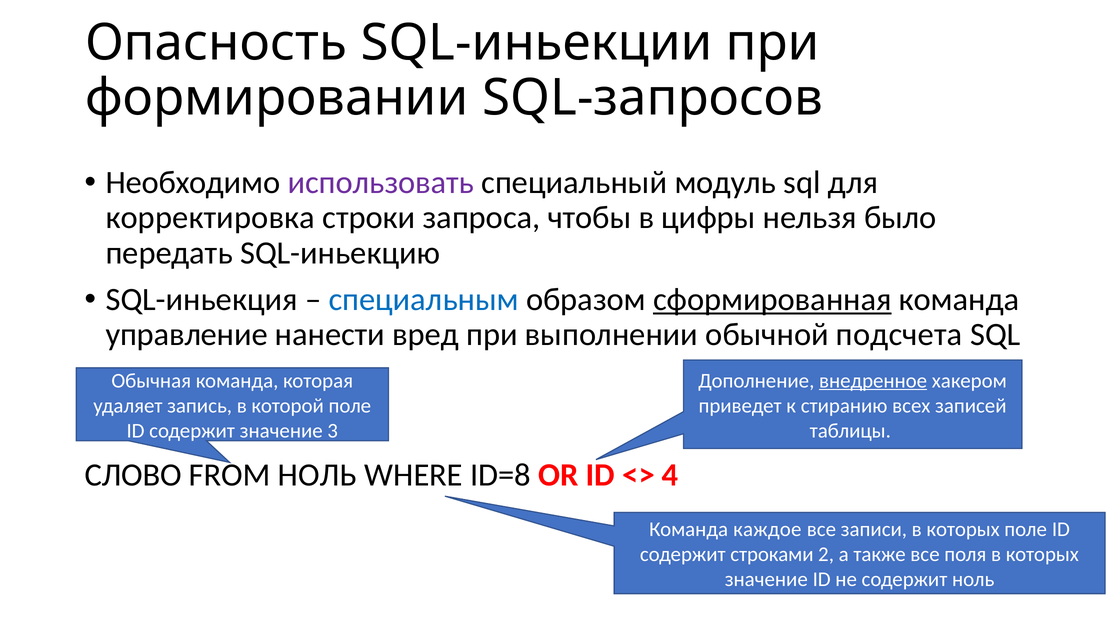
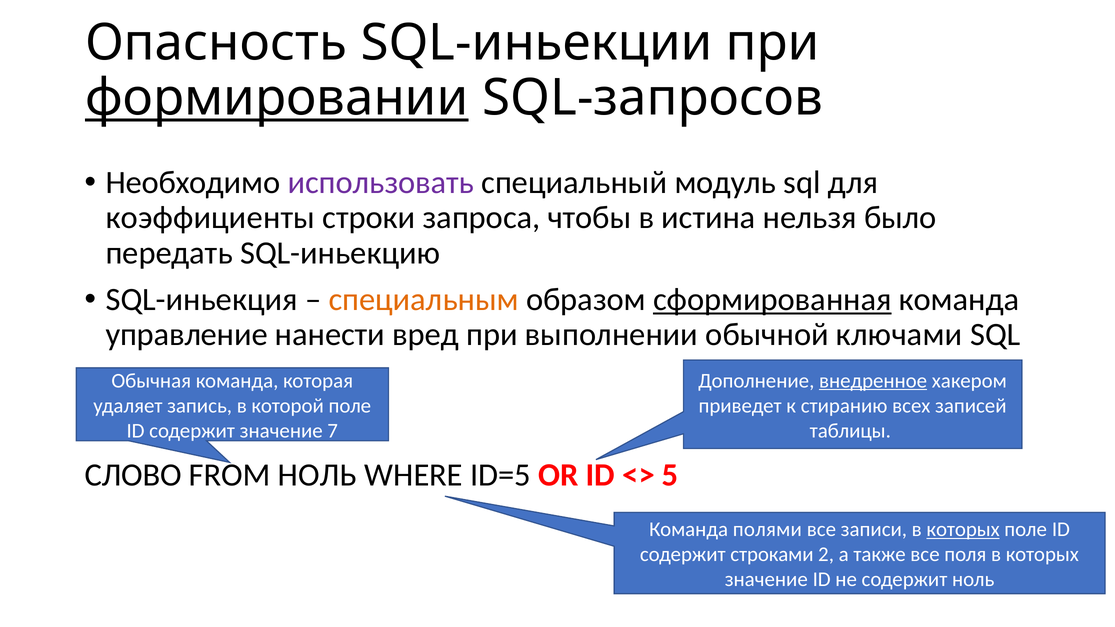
формировании underline: none -> present (277, 98)
корректировка: корректировка -> коэффициенты (210, 218)
цифры: цифры -> истина (708, 218)
специальным colour: blue -> orange (424, 300)
подсчета: подсчета -> ключами (899, 335)
3: 3 -> 7 (333, 431)
ID=8: ID=8 -> ID=5 (500, 475)
4: 4 -> 5 (670, 475)
каждое: каждое -> полями (767, 530)
которых underline: none -> present (963, 530)
